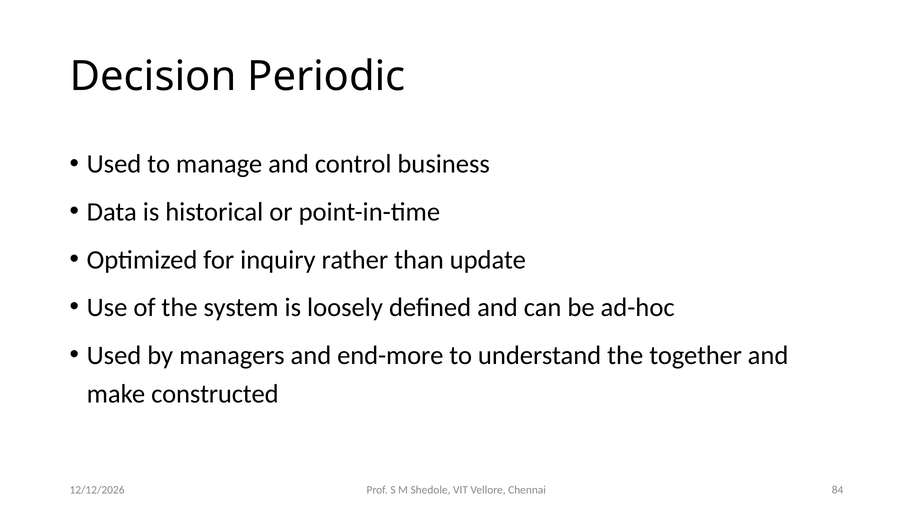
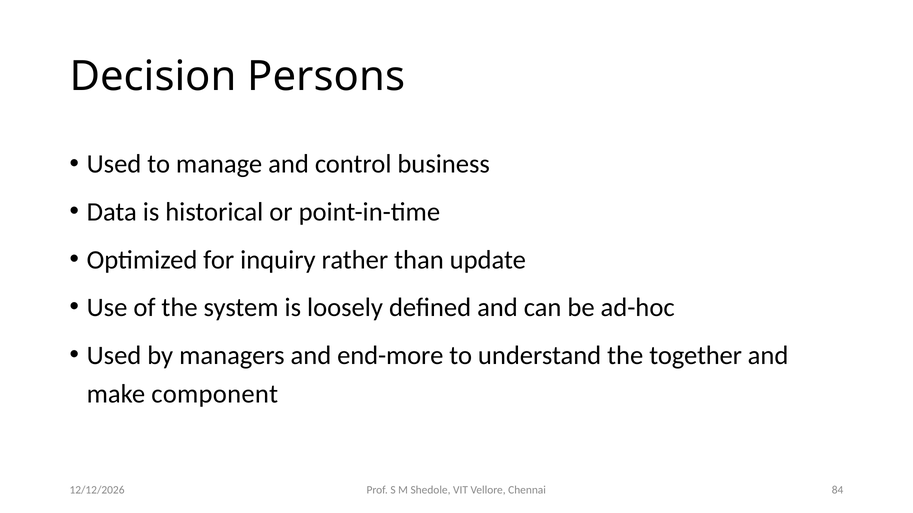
Periodic: Periodic -> Persons (326, 77)
constructed: constructed -> component (215, 394)
